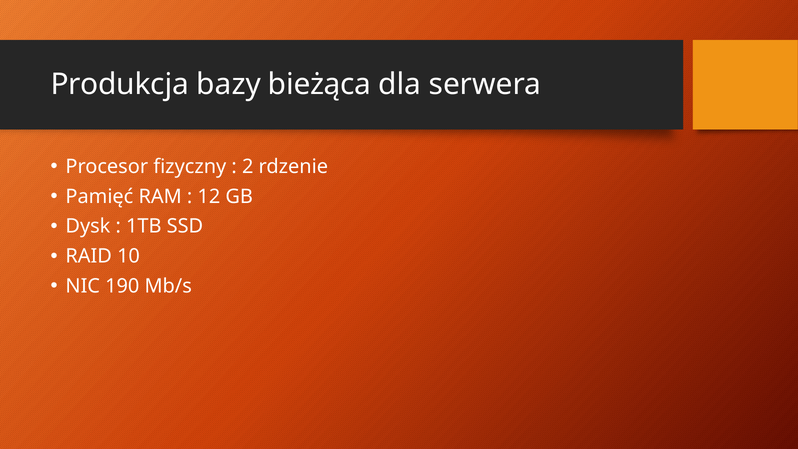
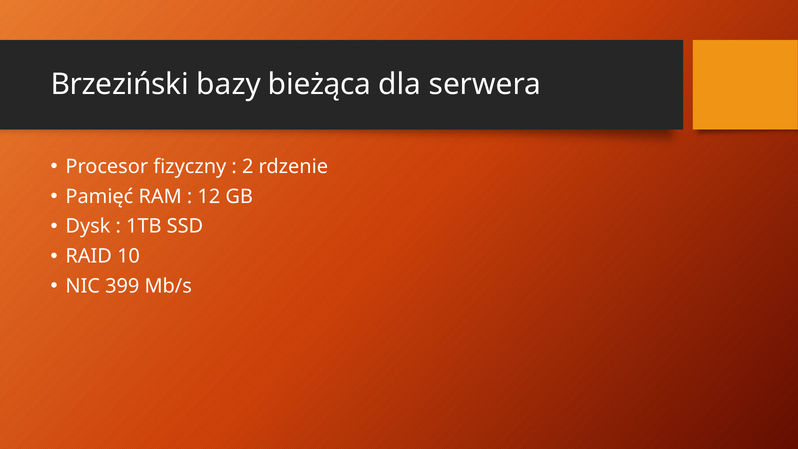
Produkcja: Produkcja -> Brzeziński (120, 84)
190: 190 -> 399 (122, 286)
